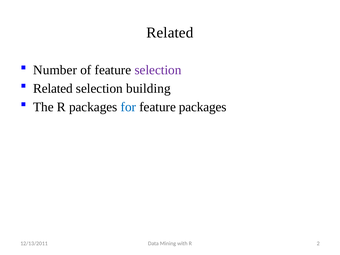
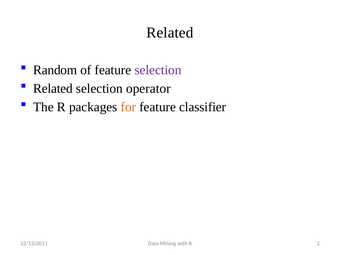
Number: Number -> Random (55, 70)
building: building -> operator (148, 89)
for colour: blue -> orange (128, 107)
feature packages: packages -> classifier (203, 107)
